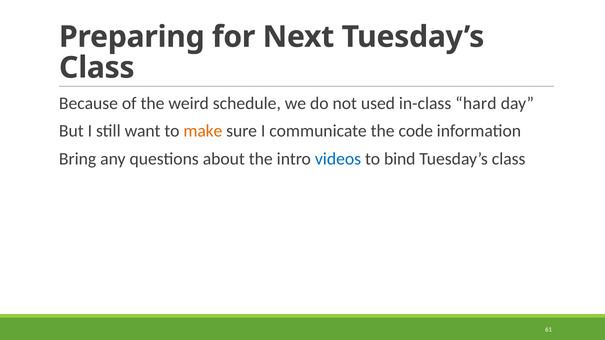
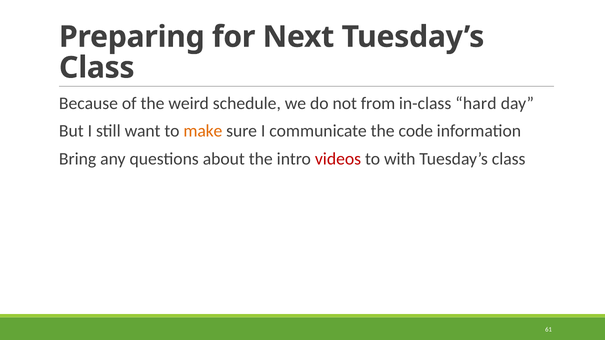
used: used -> from (378, 103)
videos colour: blue -> red (338, 159)
bind: bind -> with (400, 159)
